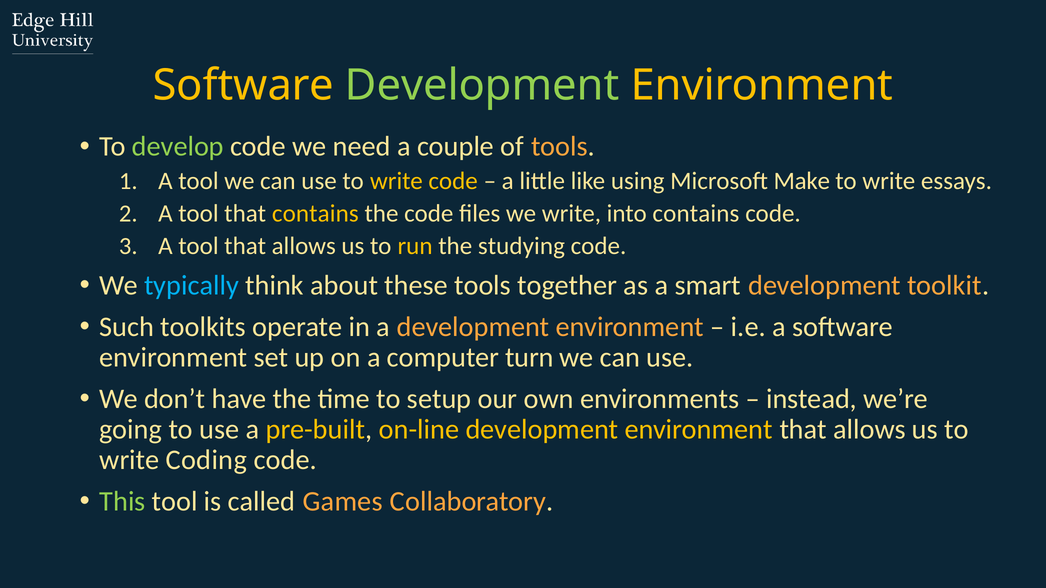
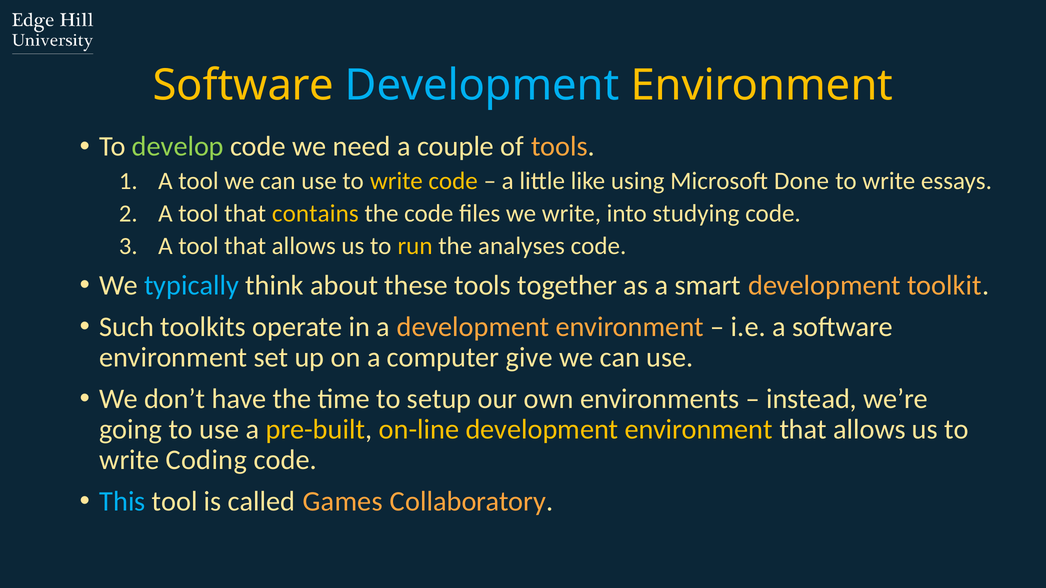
Development colour: light green -> light blue (482, 86)
Make: Make -> Done (801, 181)
into contains: contains -> studying (696, 213)
studying: studying -> analyses (521, 246)
turn: turn -> give (529, 358)
This colour: light green -> light blue (122, 502)
